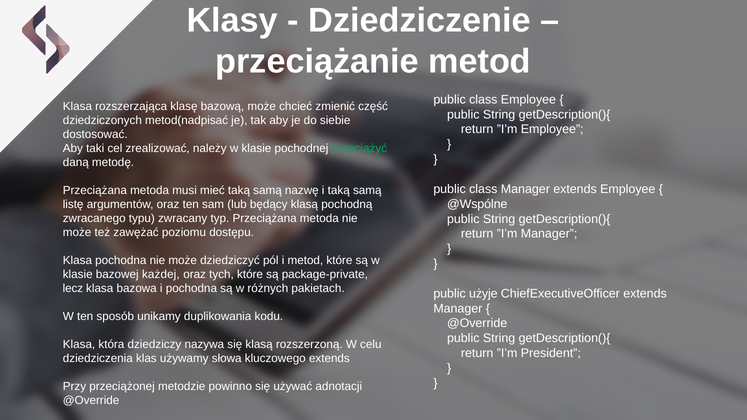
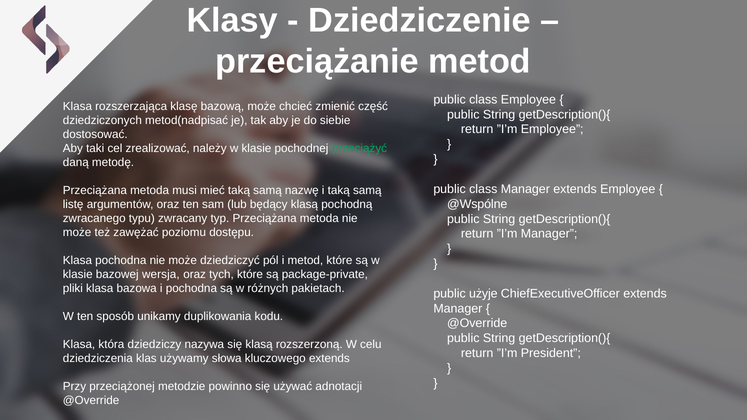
każdej: każdej -> wersja (161, 274)
lecz: lecz -> pliki (73, 288)
